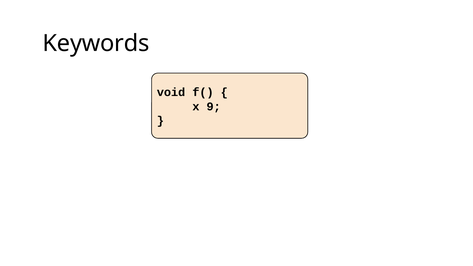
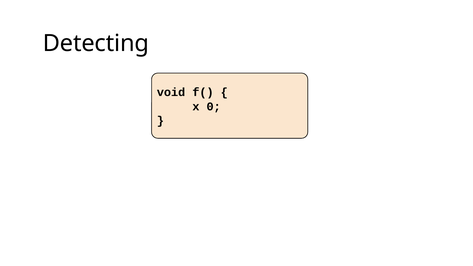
Keywords: Keywords -> Detecting (96, 43)
9: 9 -> 0 (214, 107)
